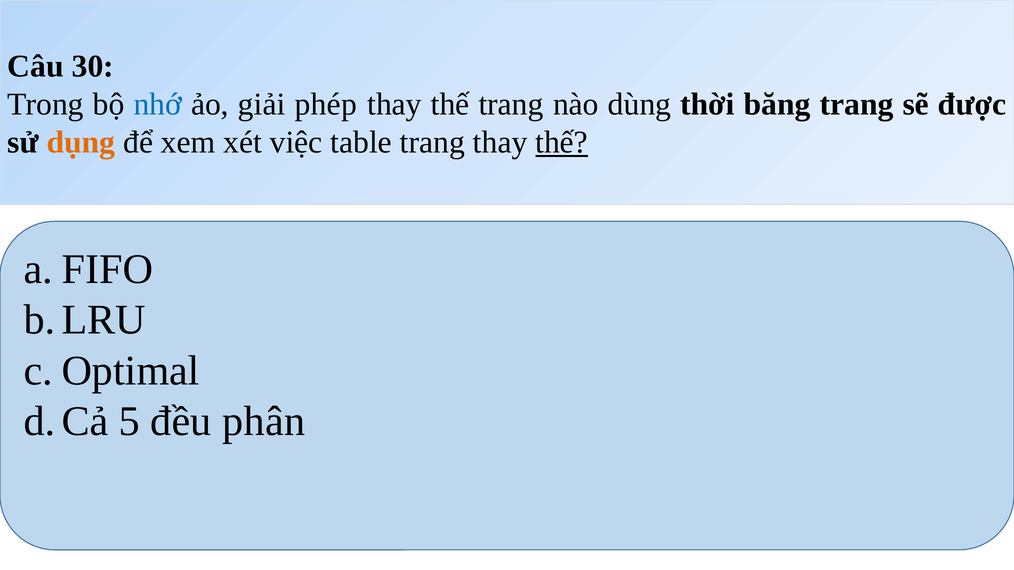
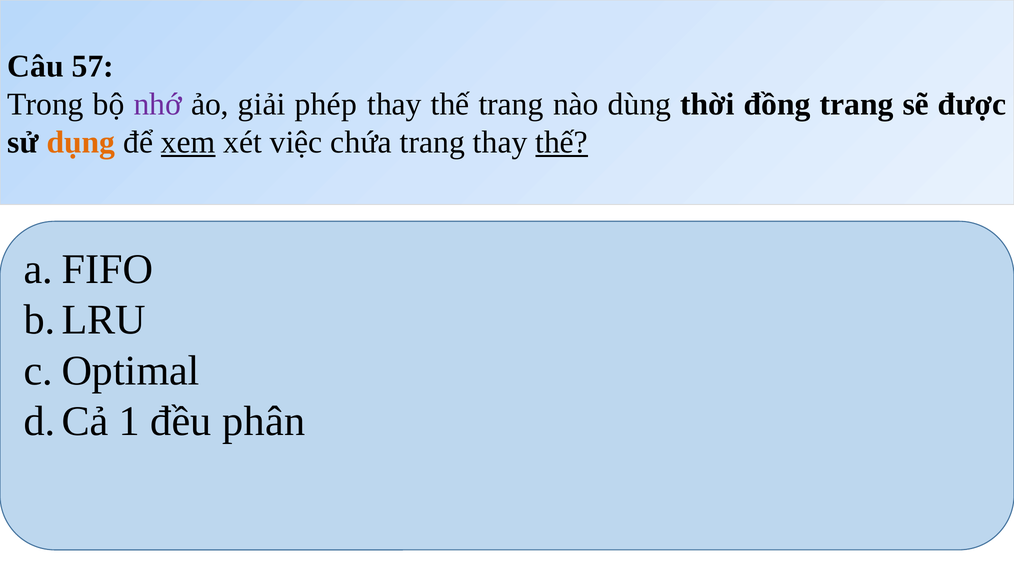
30: 30 -> 57 (93, 66)
nhớ colour: blue -> purple (158, 105)
băng: băng -> đồng (777, 105)
xem underline: none -> present (188, 143)
table: table -> chứa (361, 143)
5: 5 -> 1 (129, 422)
